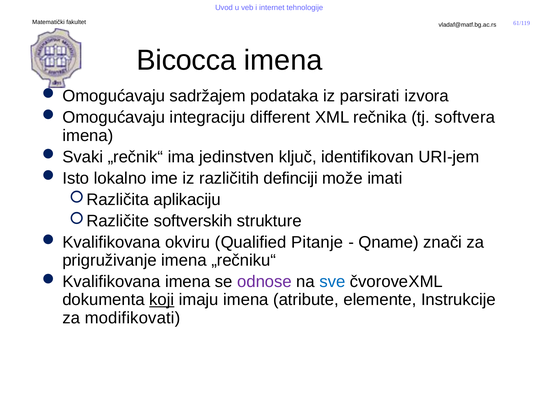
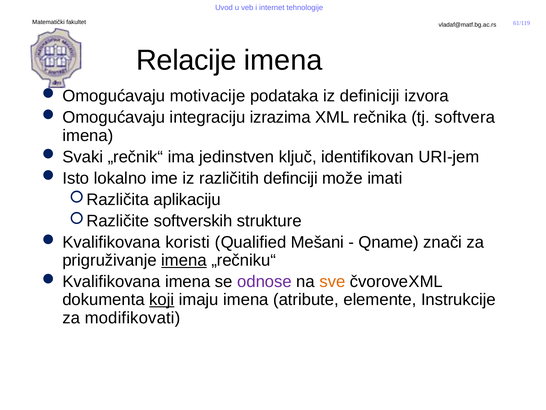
Bicocca: Bicocca -> Relacije (186, 60)
sadržajem: sadržajem -> motivacije (208, 96)
parsirati: parsirati -> definiciji (370, 96)
different: different -> izrazima (280, 117)
okviru: okviru -> koristi (188, 242)
Pitanje: Pitanje -> Mešani (317, 242)
imena underline: none -> present (184, 260)
sve colour: blue -> orange (332, 281)
